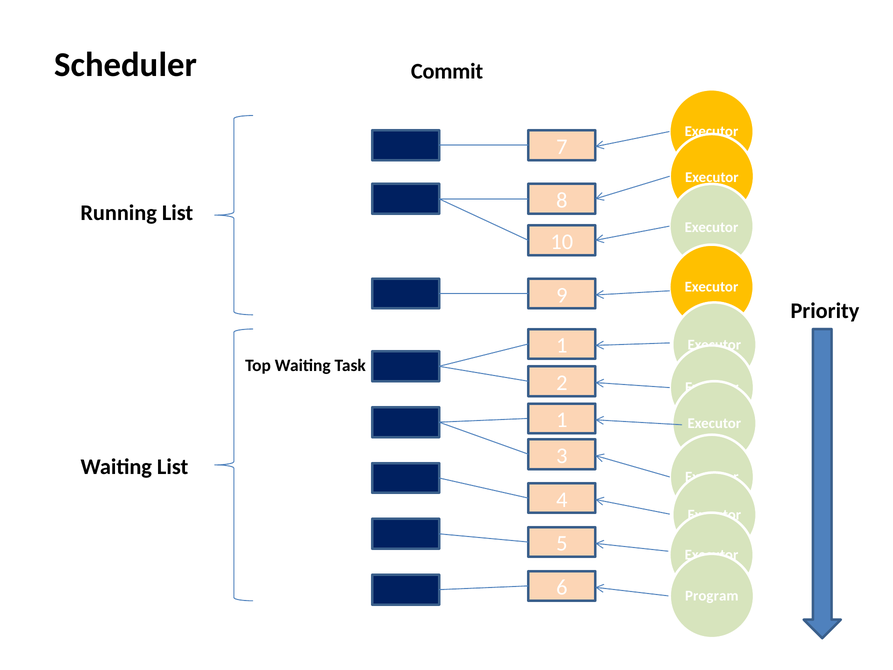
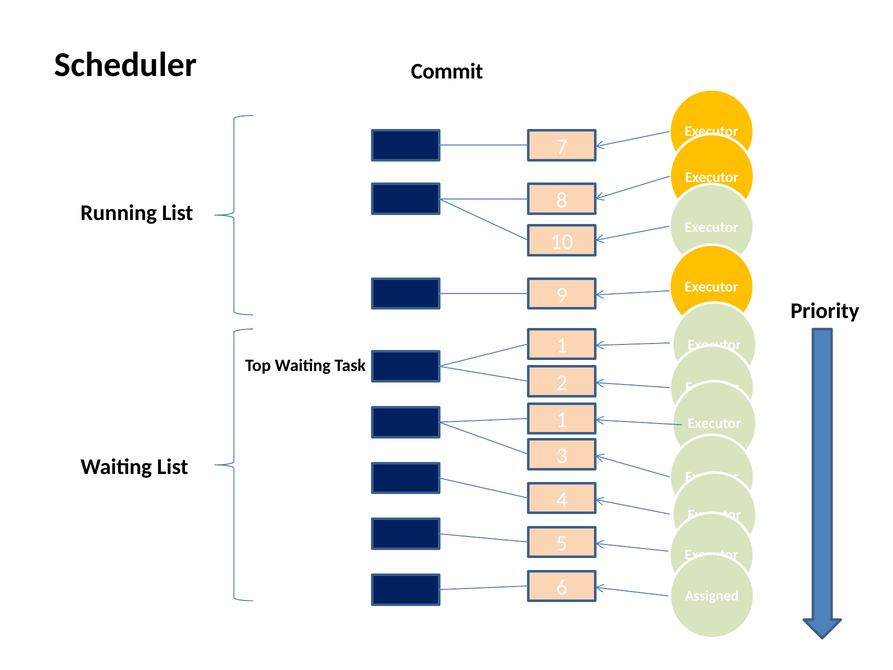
Program: Program -> Assigned (712, 596)
